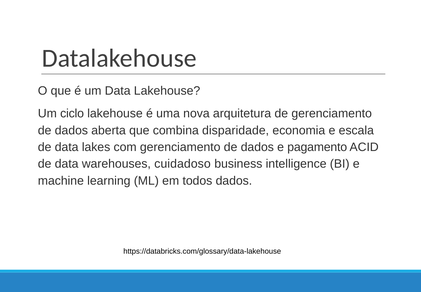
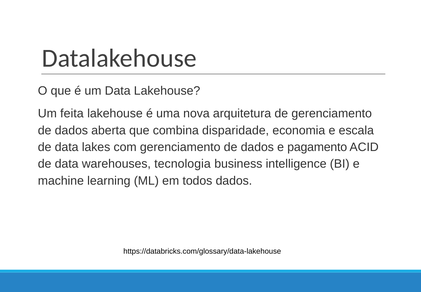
ciclo: ciclo -> feita (72, 113)
cuidadoso: cuidadoso -> tecnologia (183, 164)
